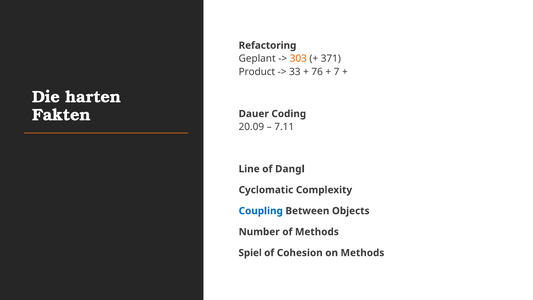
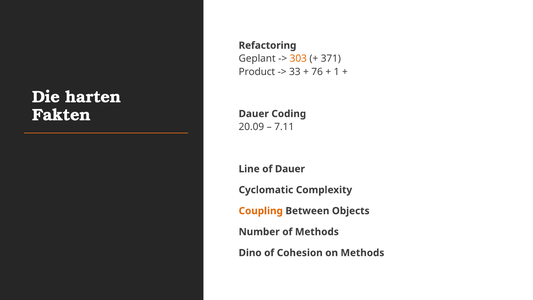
7: 7 -> 1 (337, 72)
of Dangl: Dangl -> Dauer (290, 169)
Coupling colour: blue -> orange (261, 211)
Spiel: Spiel -> Dino (250, 253)
